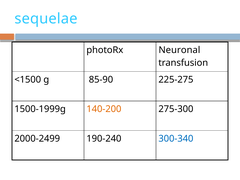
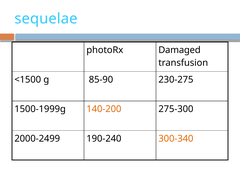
Neuronal: Neuronal -> Damaged (180, 50)
225-275: 225-275 -> 230-275 (176, 80)
300-340 colour: blue -> orange (176, 139)
